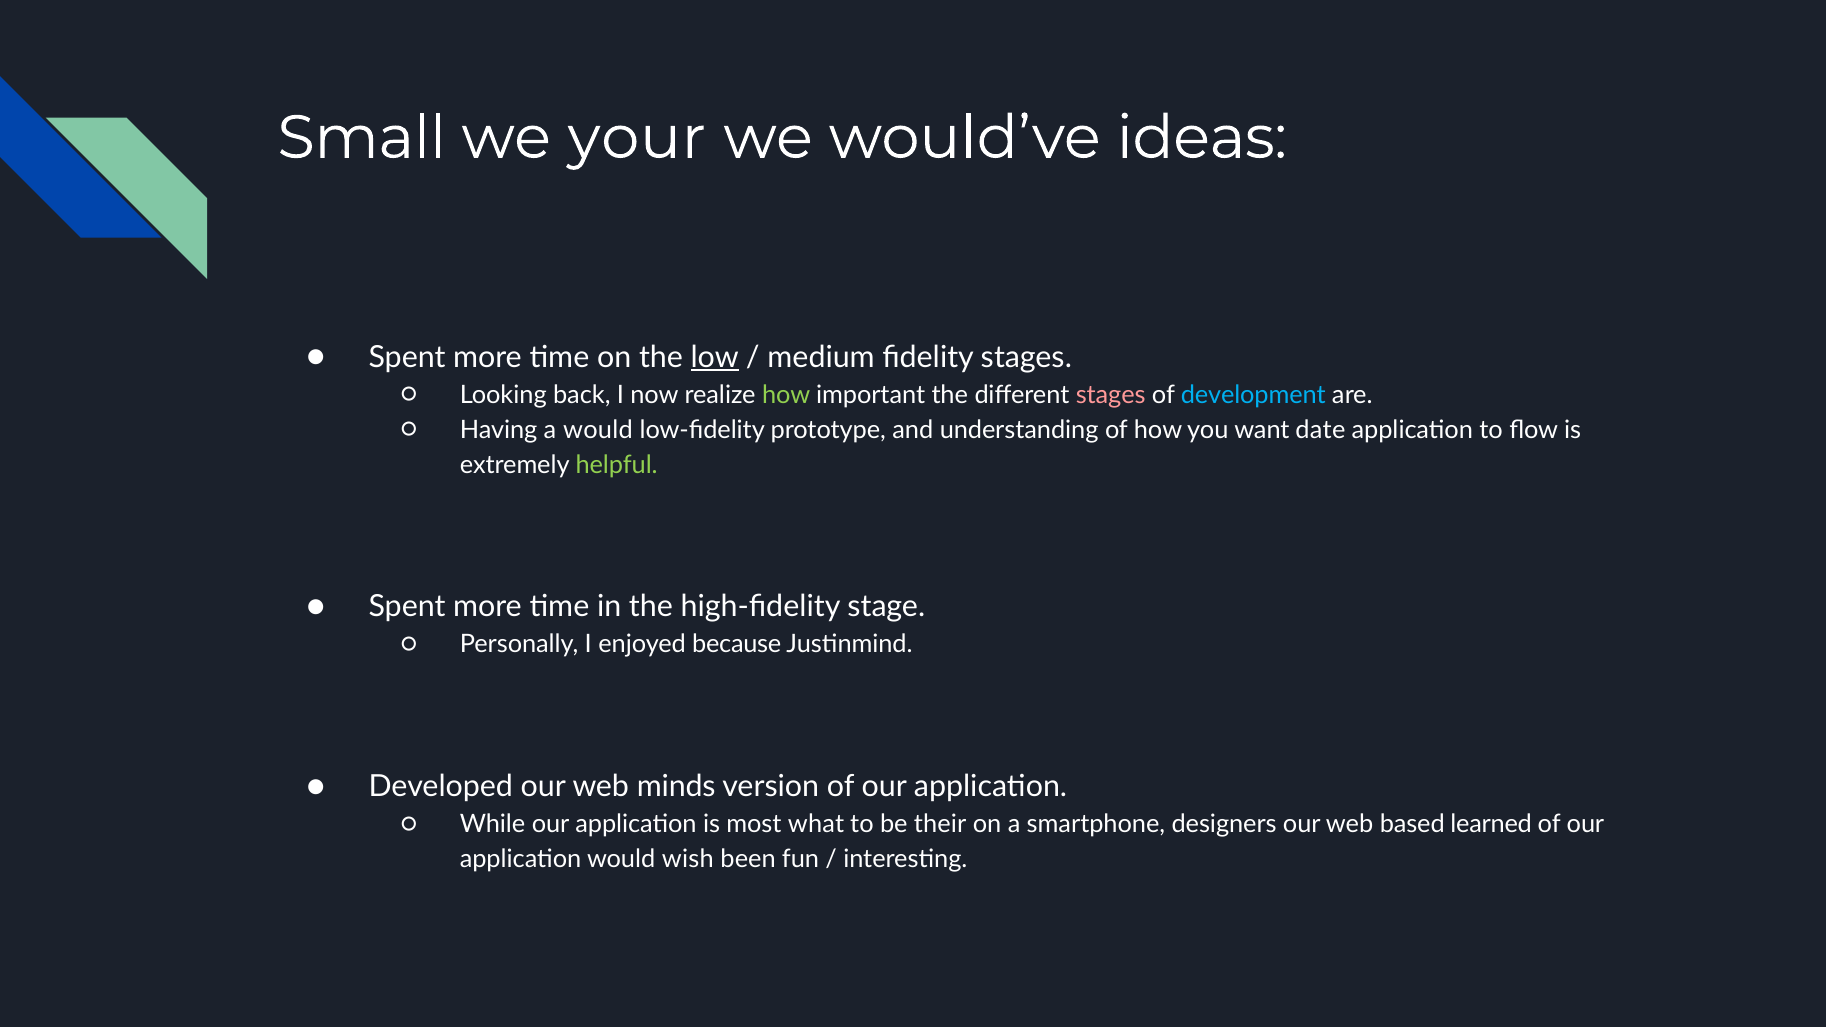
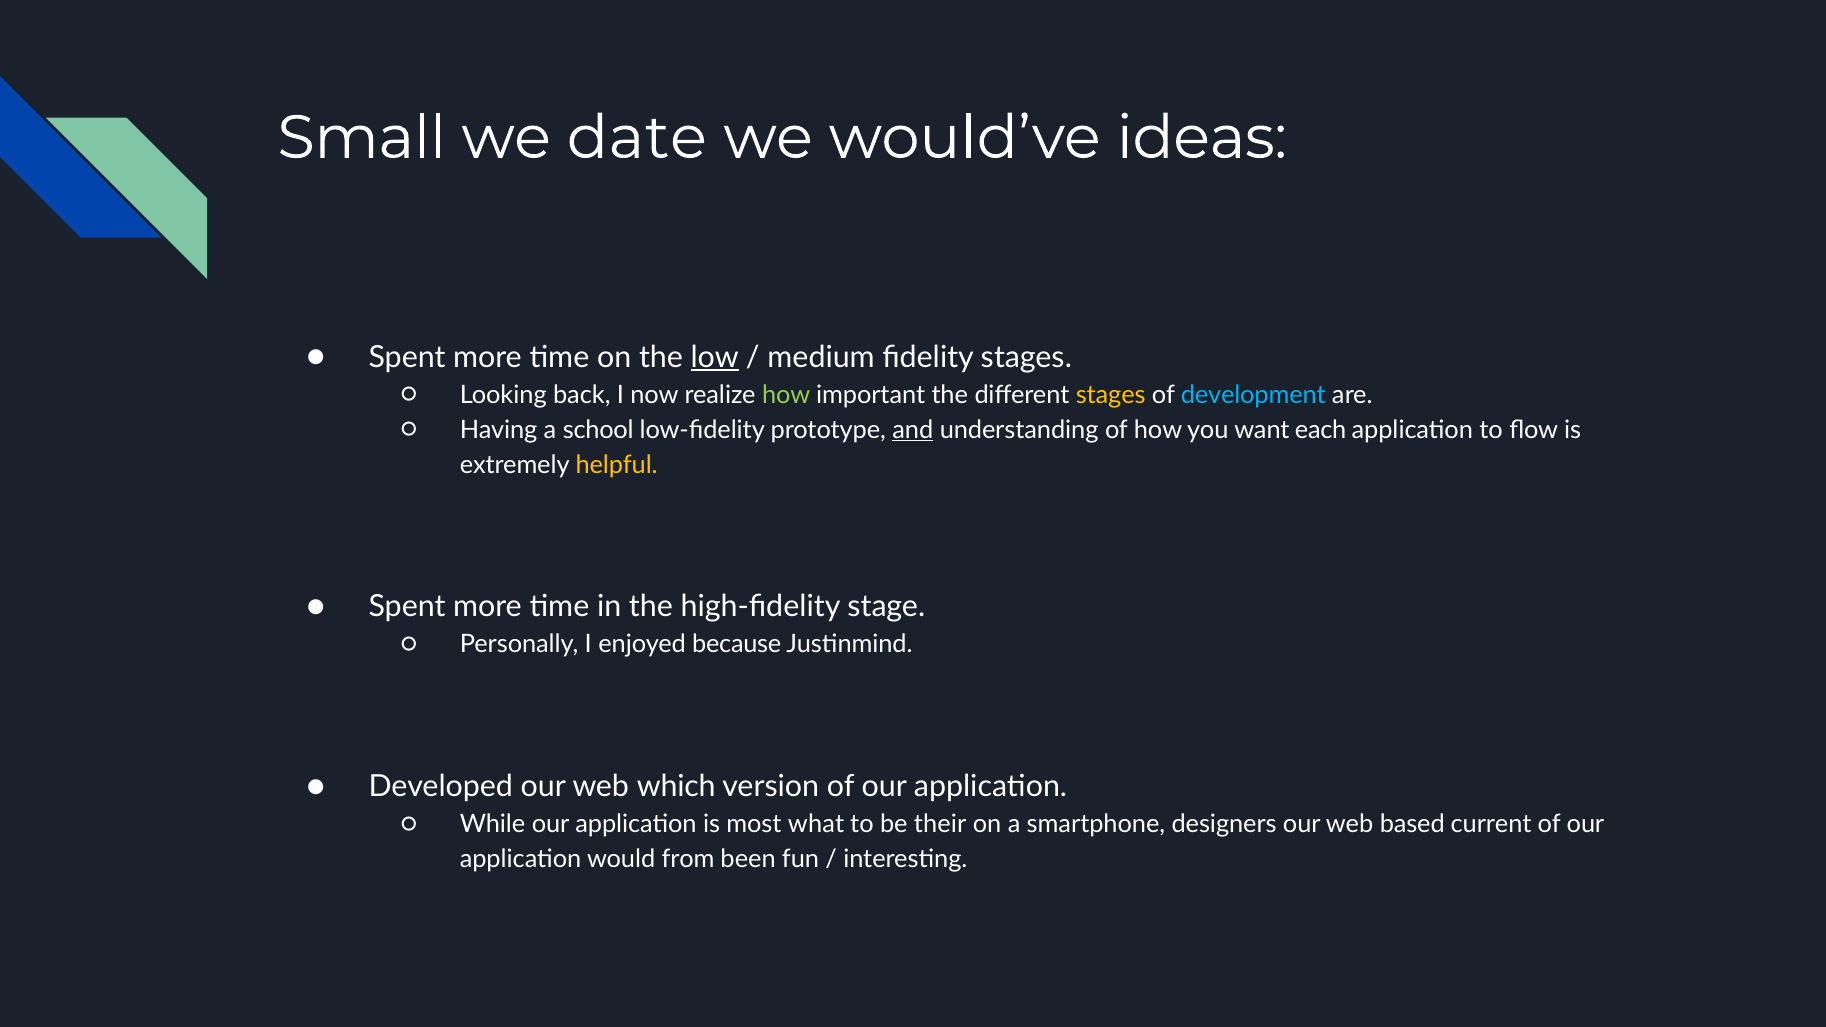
your: your -> date (637, 138)
stages colour: pink -> yellow (1111, 395)
a would: would -> school (598, 430)
and underline: none -> present (913, 430)
date: date -> each (1321, 430)
helpful colour: light green -> yellow (617, 465)
minds: minds -> which (676, 787)
learned: learned -> current (1491, 824)
wish: wish -> from (688, 859)
